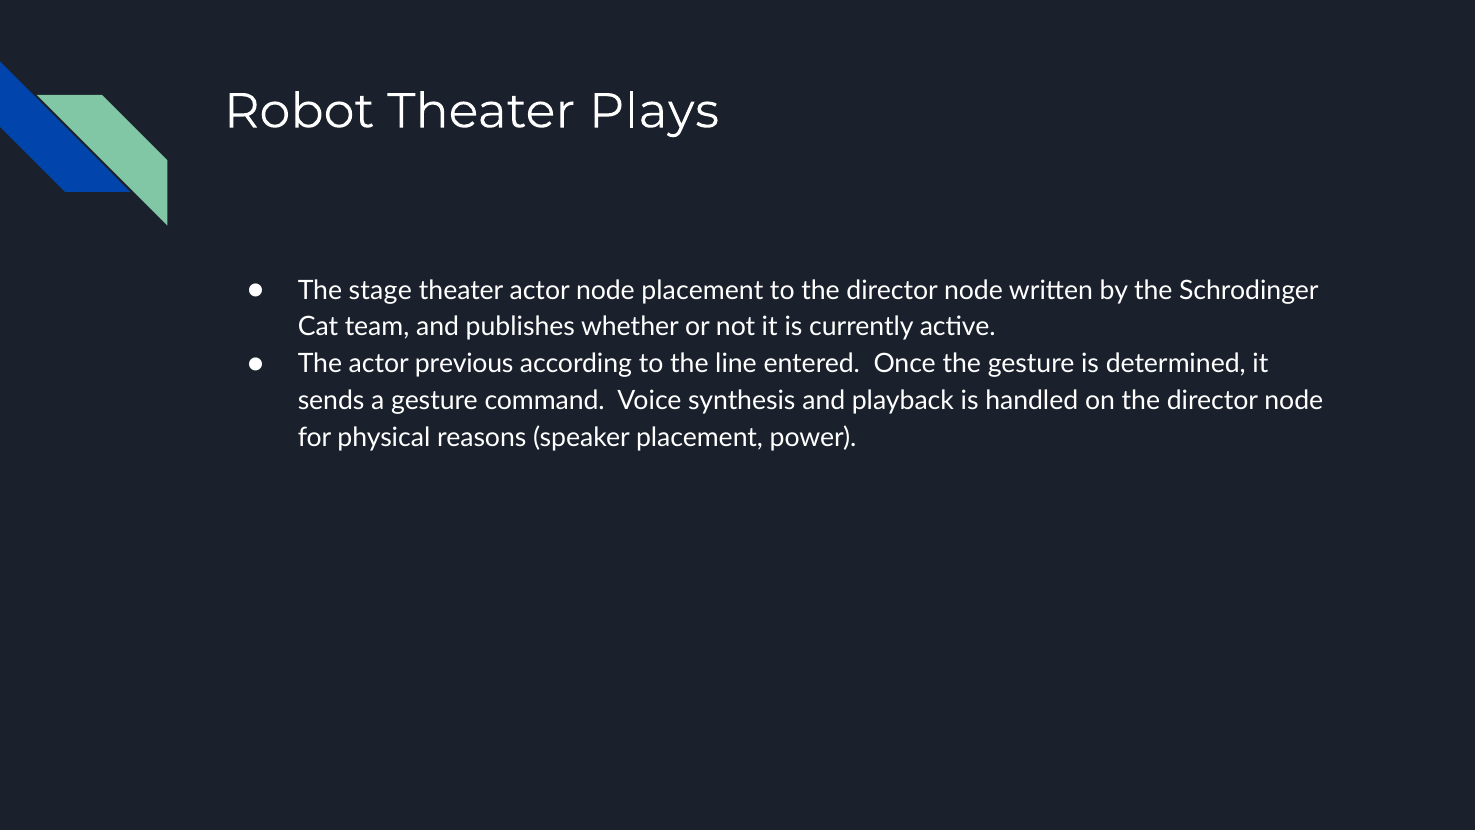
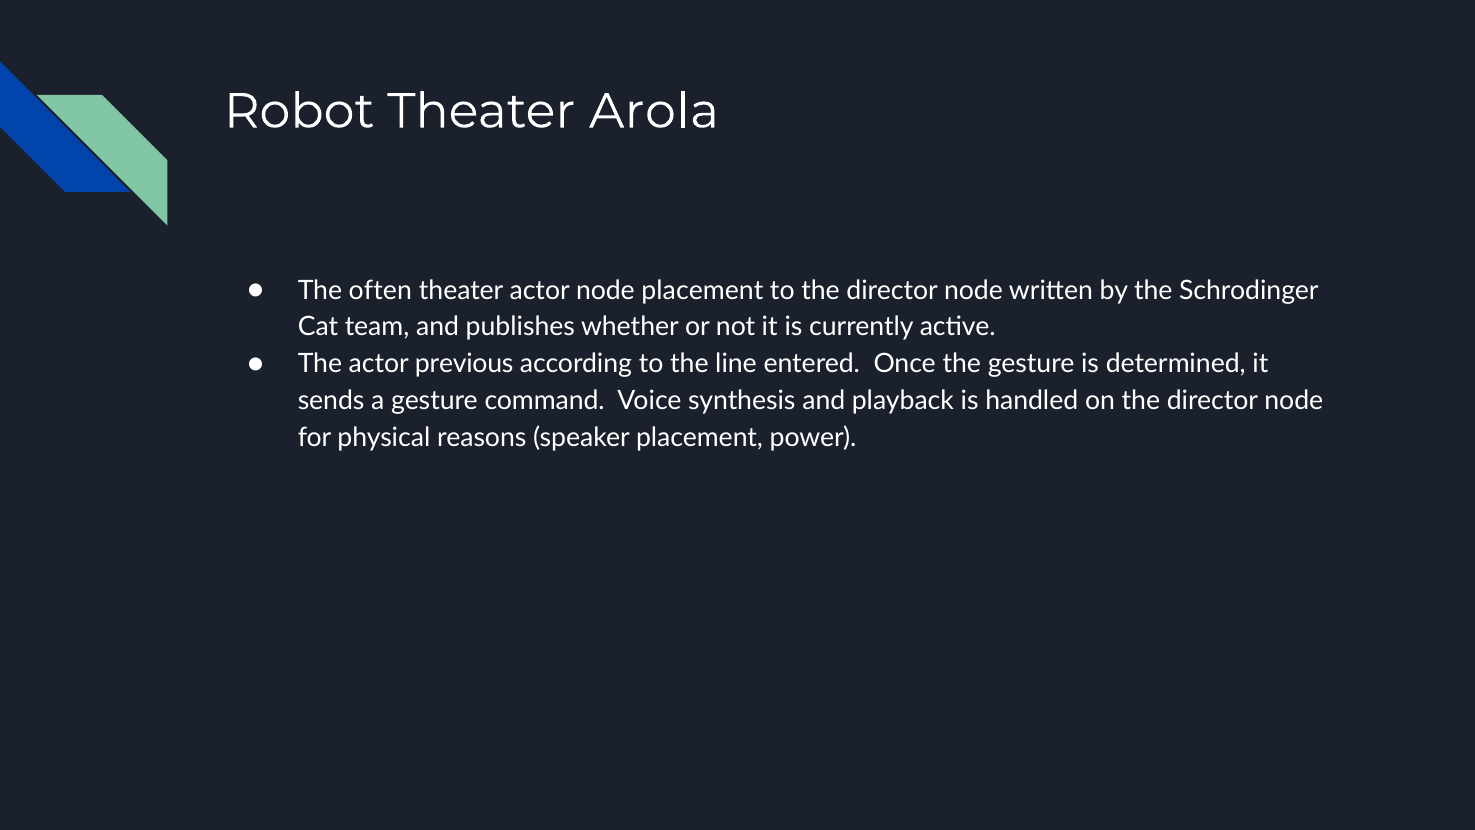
Plays: Plays -> Arola (654, 111)
stage: stage -> often (380, 290)
